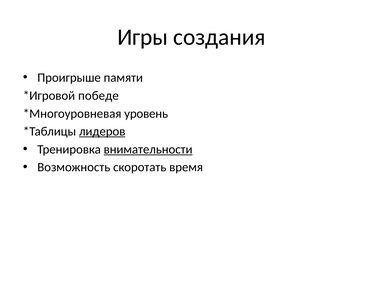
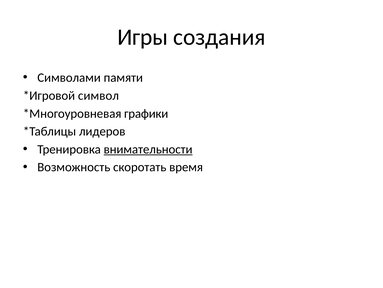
Проигрыше: Проигрыше -> Символами (69, 77)
победе: победе -> символ (98, 95)
уровень: уровень -> графики (146, 113)
лидеров underline: present -> none (102, 131)
